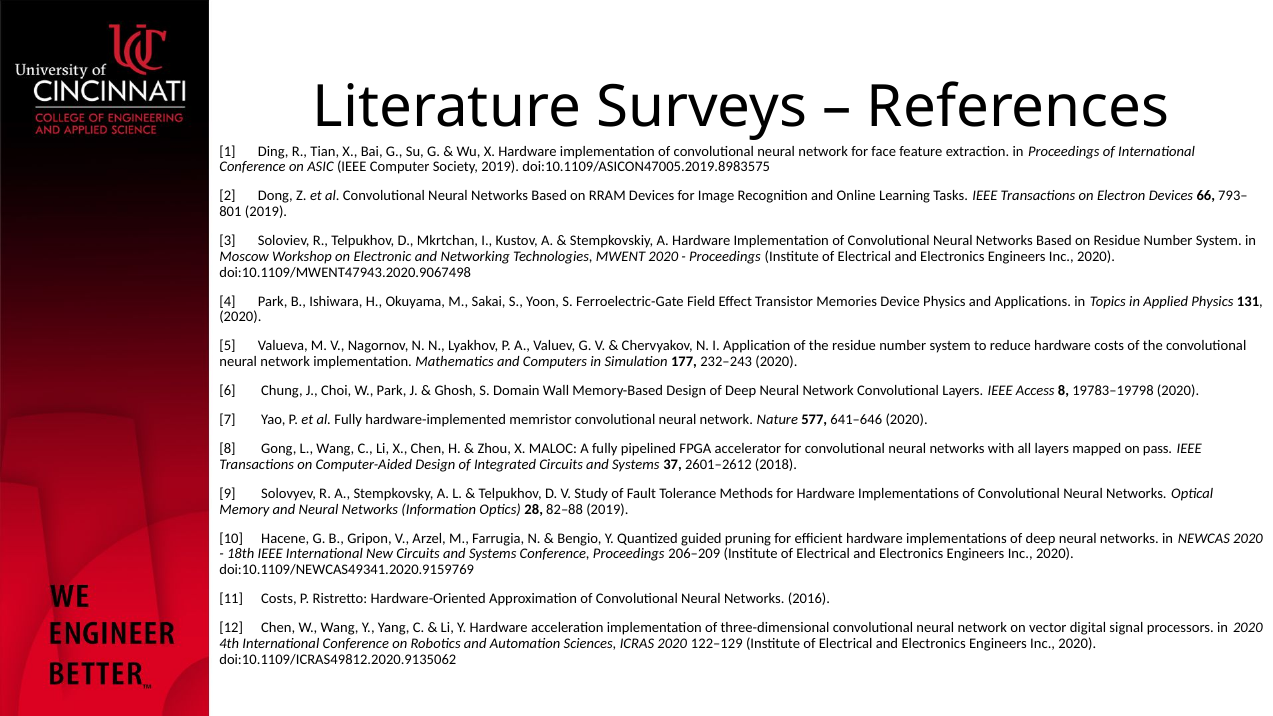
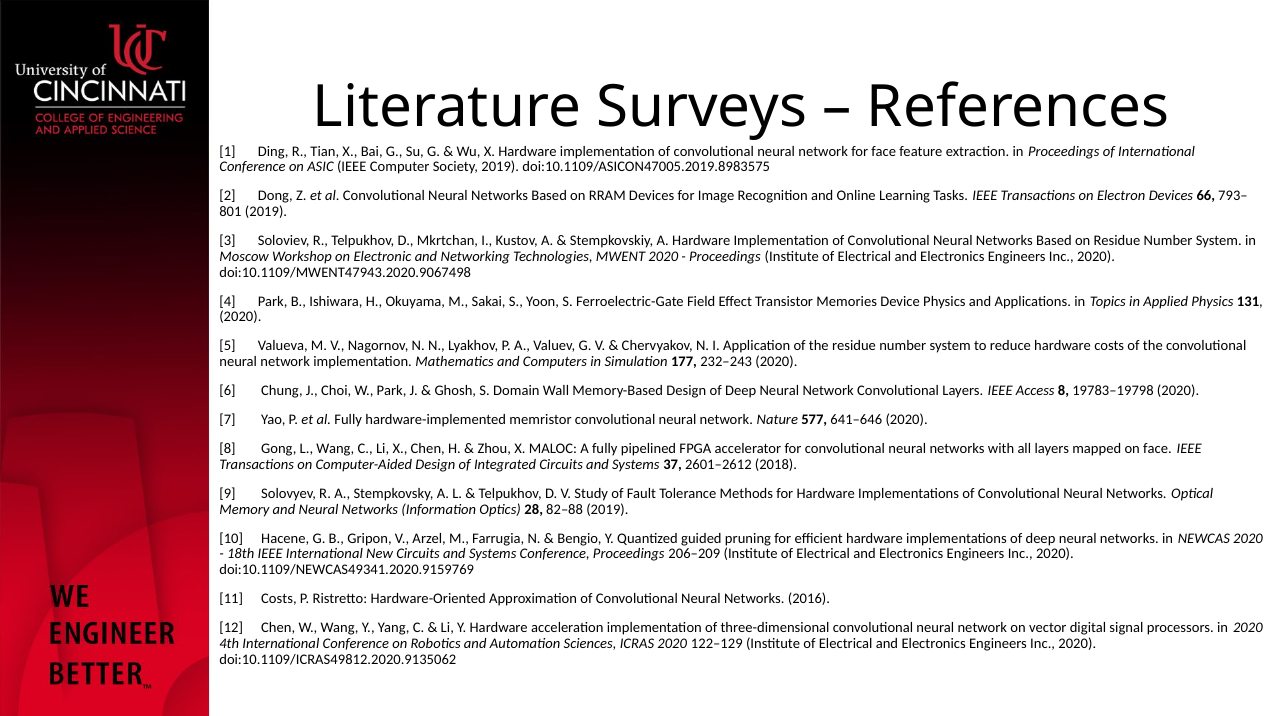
on pass: pass -> face (1157, 449)
